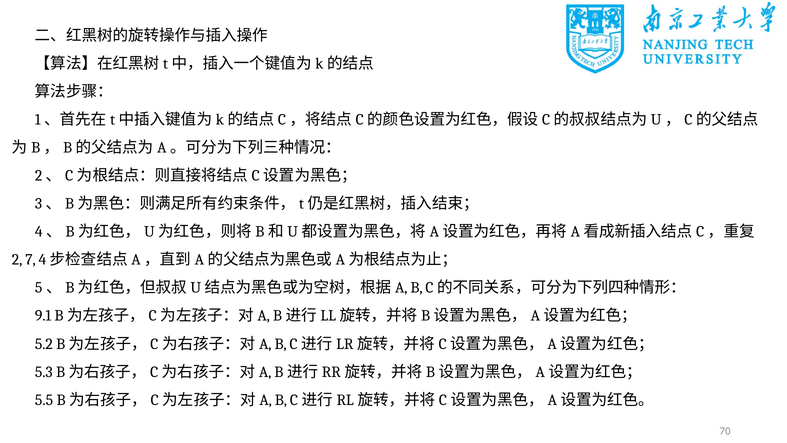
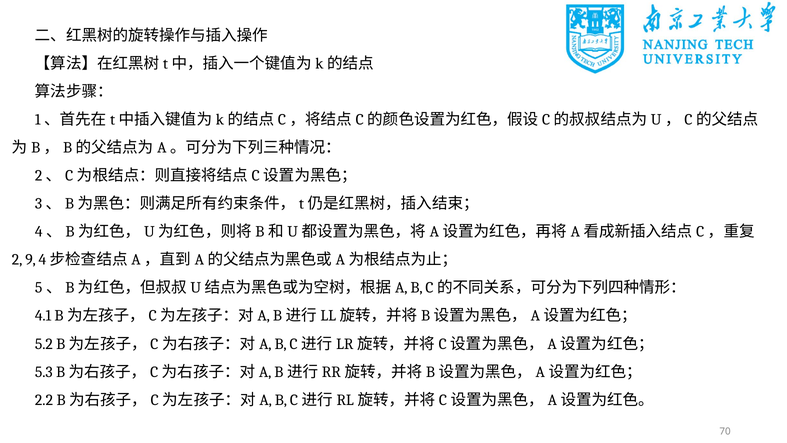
7: 7 -> 9 (31, 260)
9.1: 9.1 -> 4.1 (43, 316)
5.5: 5.5 -> 2.2 (44, 400)
